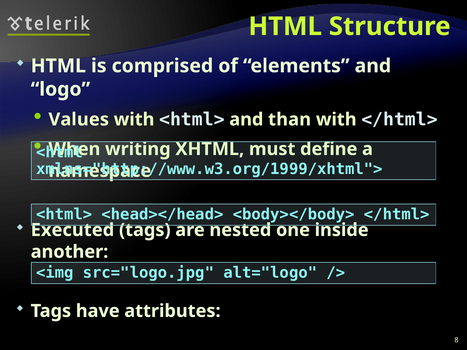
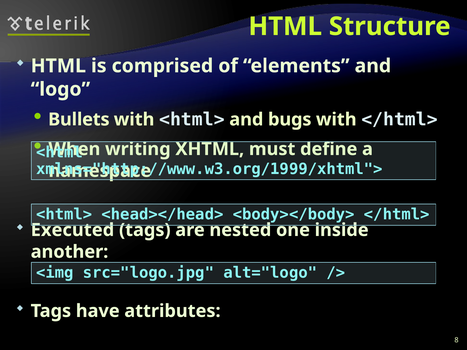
Values: Values -> Bullets (79, 120)
than: than -> bugs (290, 120)
